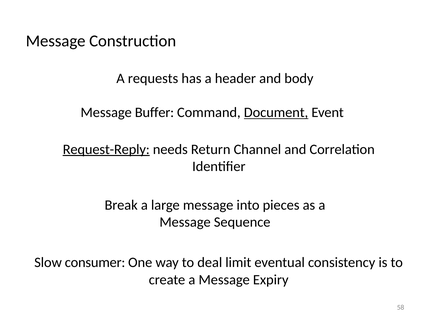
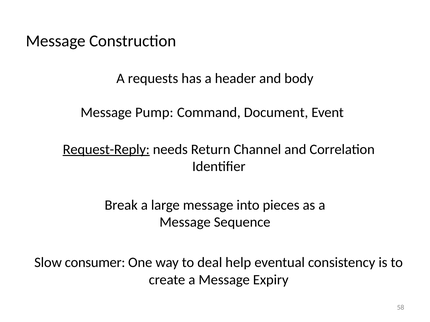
Buffer: Buffer -> Pump (154, 113)
Document underline: present -> none (276, 113)
limit: limit -> help (238, 263)
